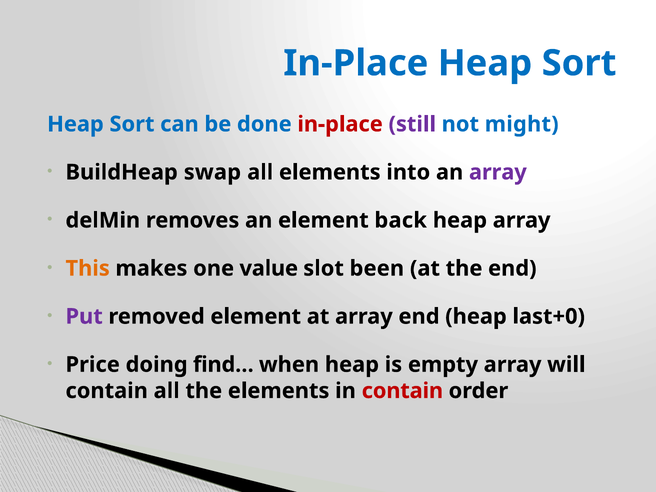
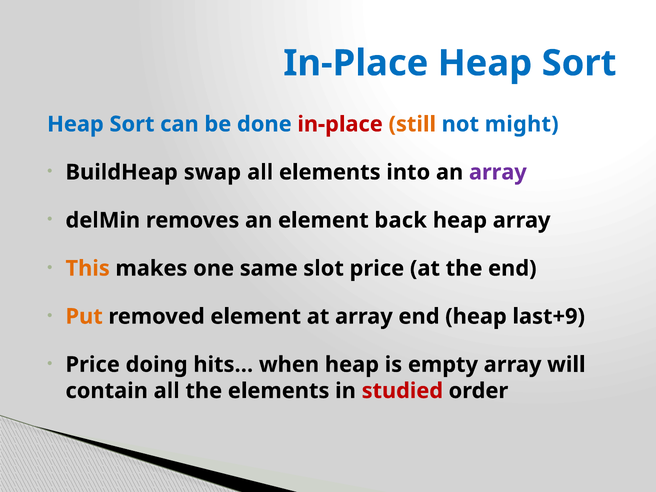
still colour: purple -> orange (412, 124)
value: value -> same (269, 268)
slot been: been -> price (377, 268)
Put colour: purple -> orange (84, 317)
last+0: last+0 -> last+9 (549, 317)
find…: find… -> hits… (223, 365)
in contain: contain -> studied (402, 391)
